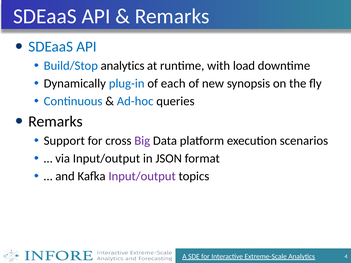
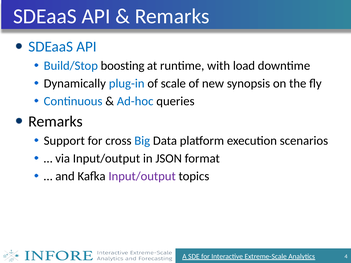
Build/Stop analytics: analytics -> boosting (123, 66)
each: each -> scale (173, 84)
Big colour: purple -> blue (142, 141)
